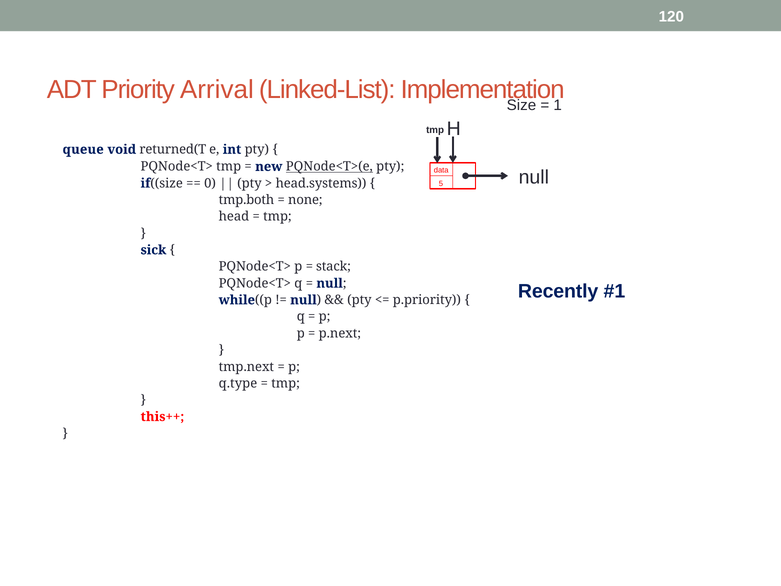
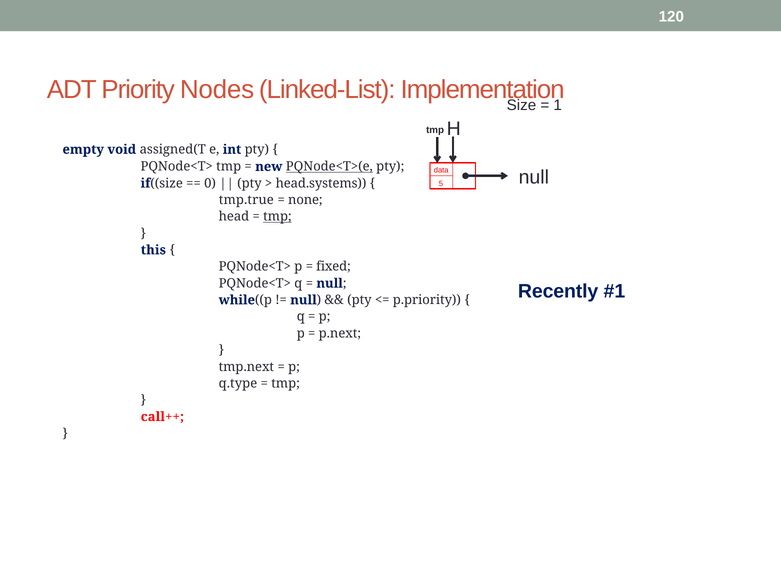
Arrival: Arrival -> Nodes (217, 90)
queue: queue -> empty (83, 149)
returned(T: returned(T -> assigned(T (173, 149)
tmp.both: tmp.both -> tmp.true (246, 200)
tmp underline: none -> present (277, 217)
sick: sick -> this (153, 250)
stack: stack -> fixed (333, 267)
this++: this++ -> call++ (162, 417)
